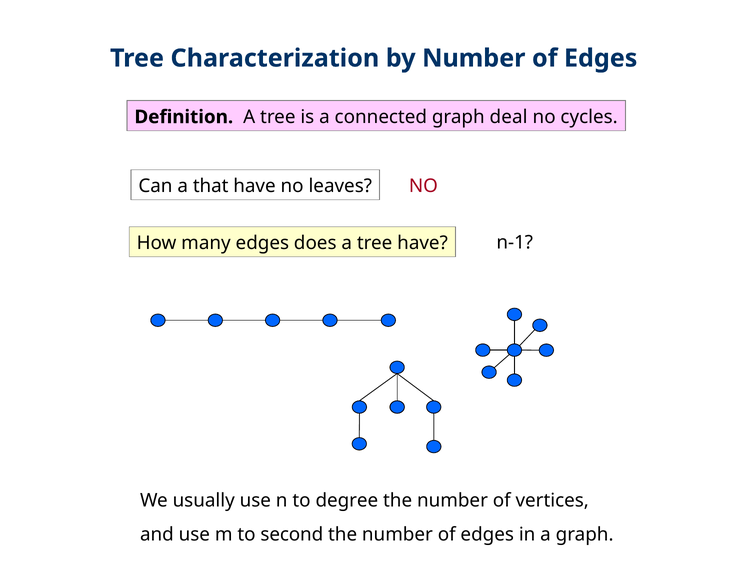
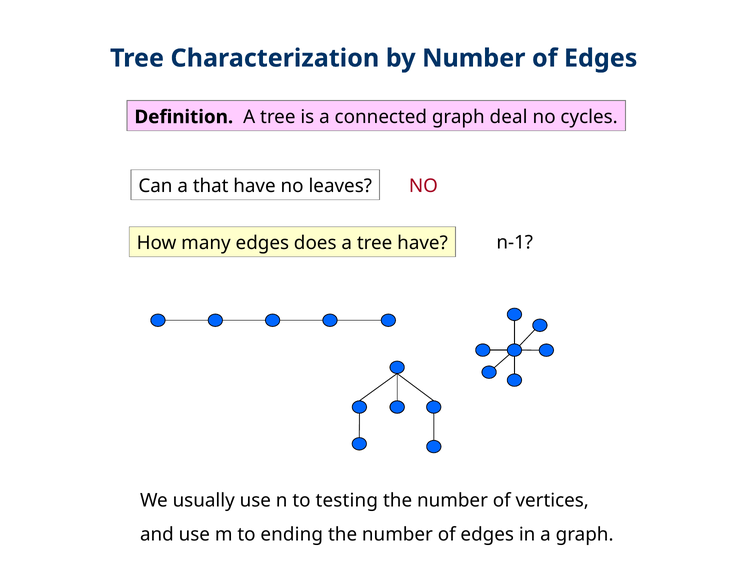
degree: degree -> testing (347, 500)
second: second -> ending (292, 534)
